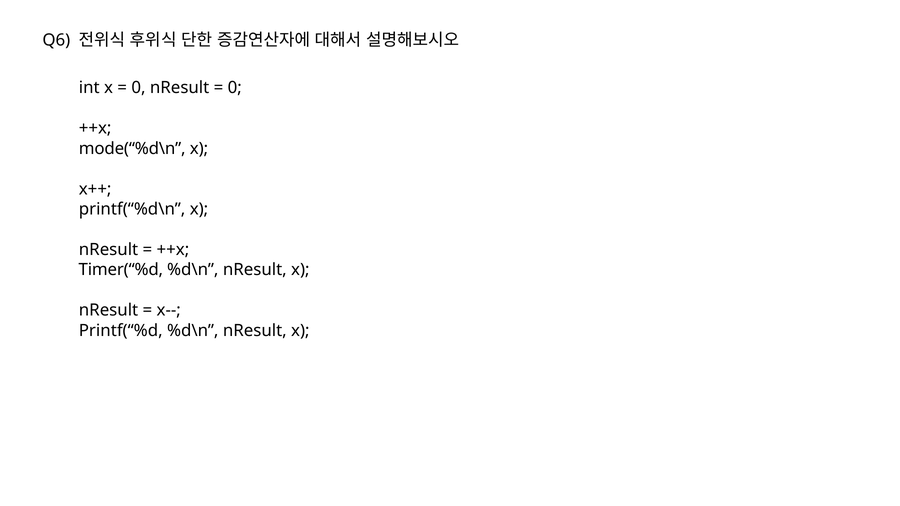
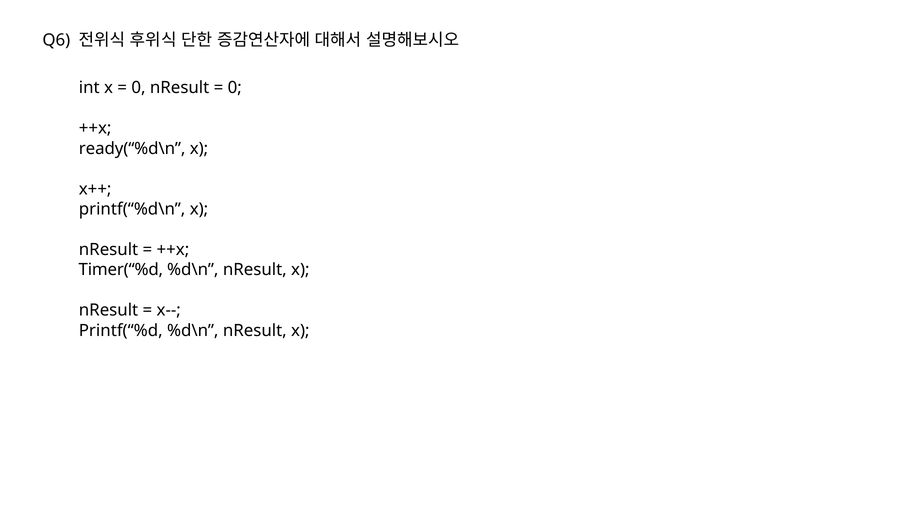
mode(“%d\n: mode(“%d\n -> ready(“%d\n (132, 149)
